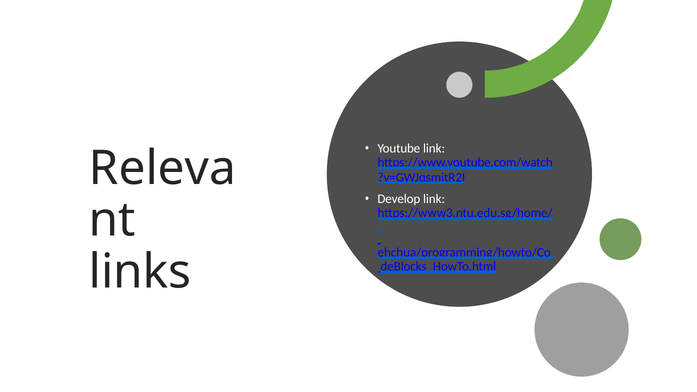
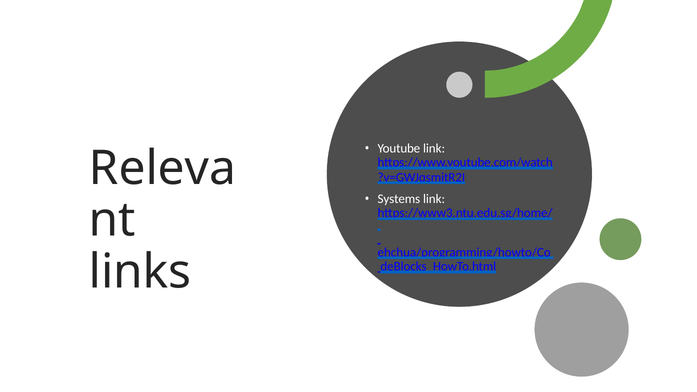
Develop: Develop -> Systems (399, 199)
